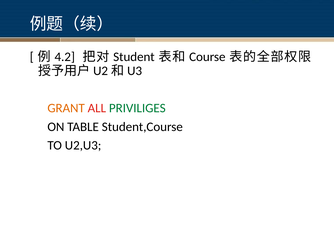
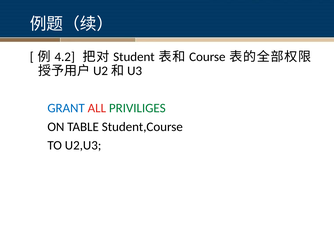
GRANT colour: orange -> blue (66, 108)
